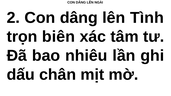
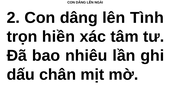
biên: biên -> hiền (58, 37)
